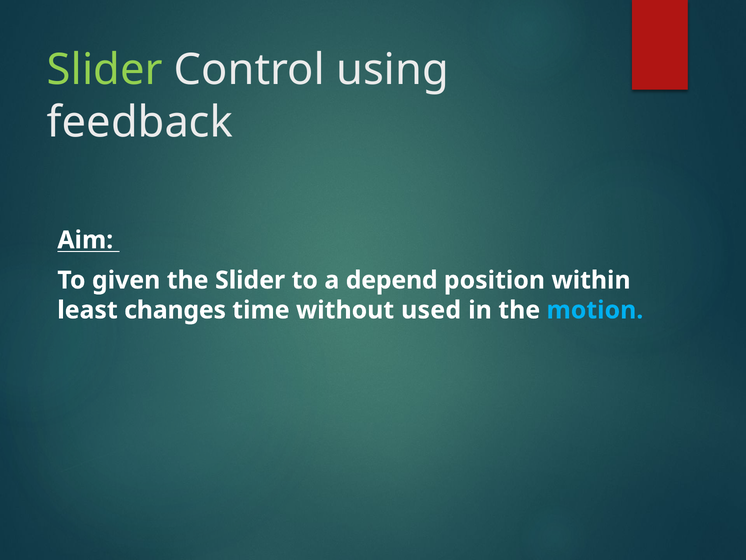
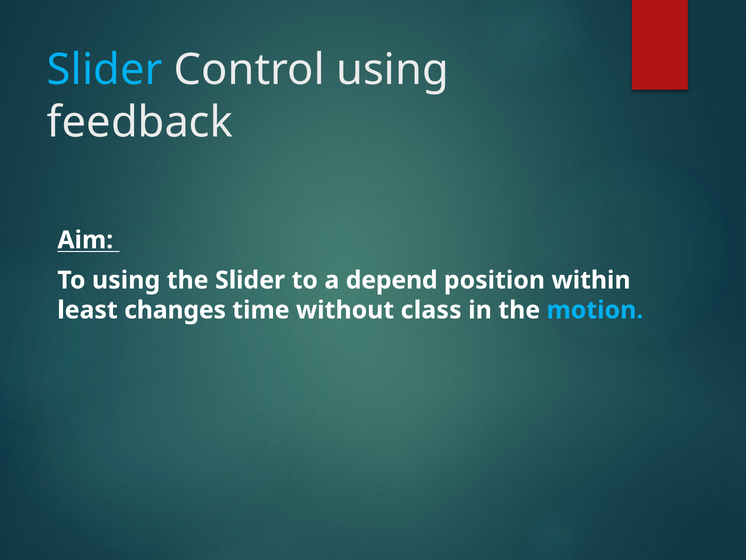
Slider colour: light green -> light blue (105, 70)
To given: given -> using (126, 280)
used: used -> class (431, 310)
